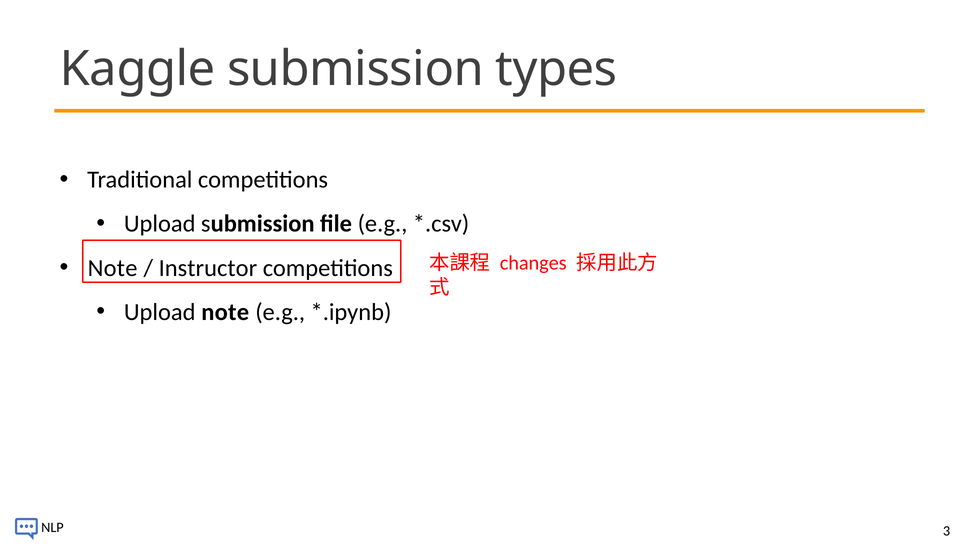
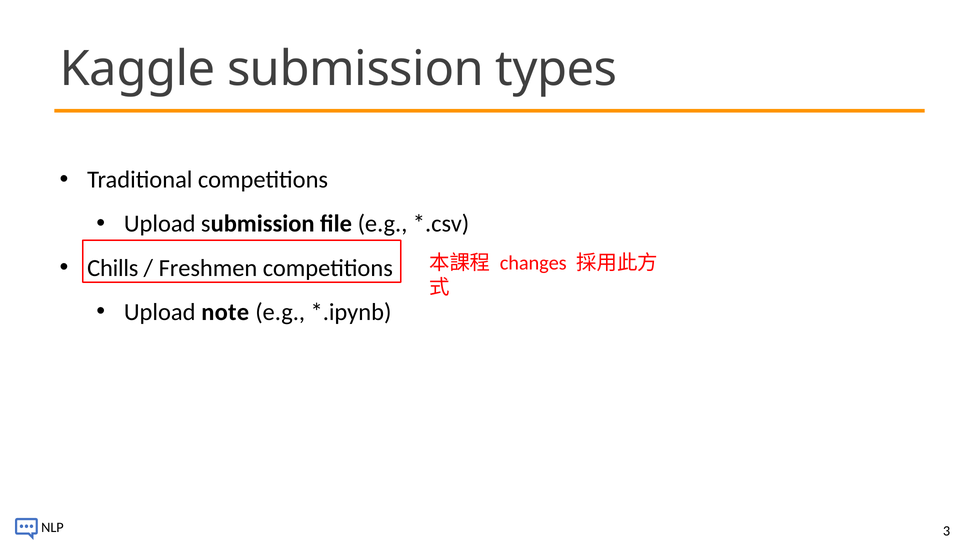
Note: Note -> Chills (113, 268)
Instructor: Instructor -> Freshmen (208, 268)
